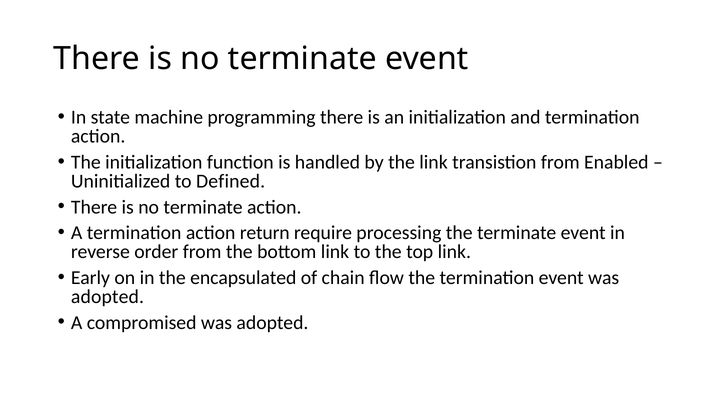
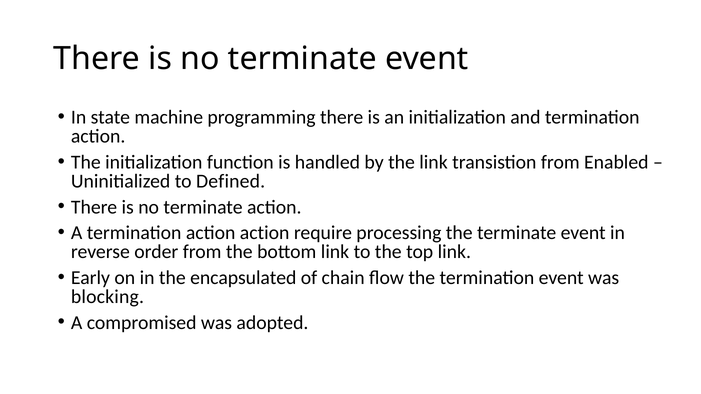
action return: return -> action (265, 233)
adopted: adopted -> blocking (107, 297)
